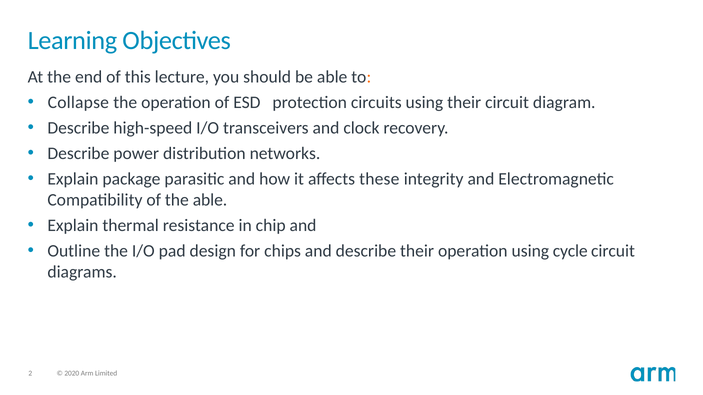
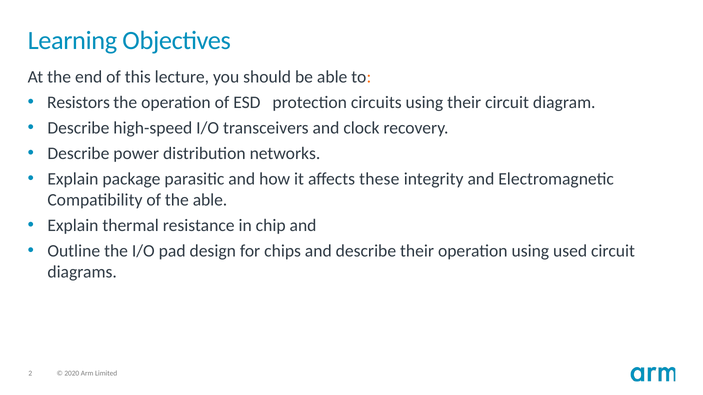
Collapse: Collapse -> Resistors (78, 103)
cycle: cycle -> used (570, 251)
